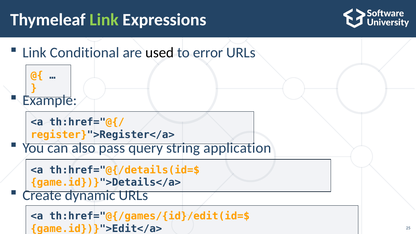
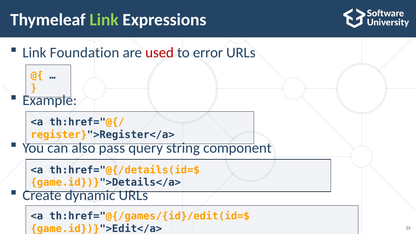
Conditional: Conditional -> Foundation (84, 53)
used colour: black -> red (160, 53)
application: application -> component (237, 148)
